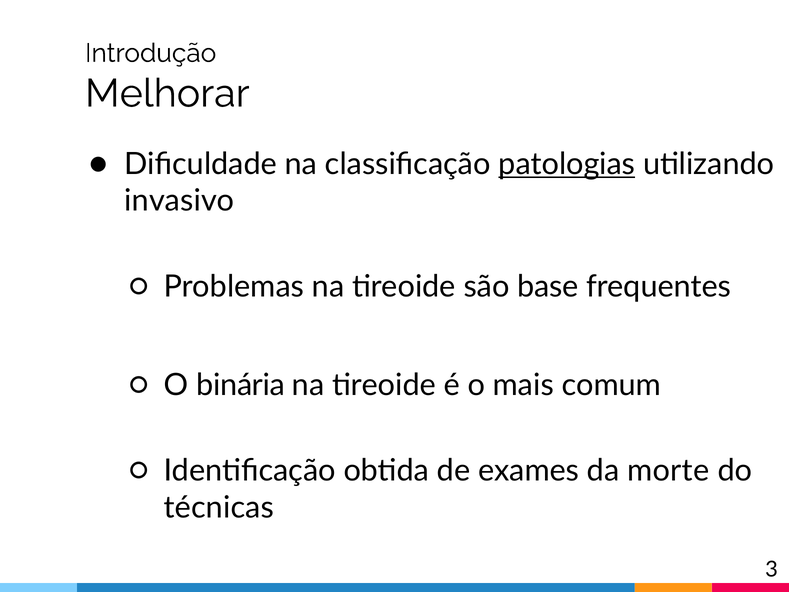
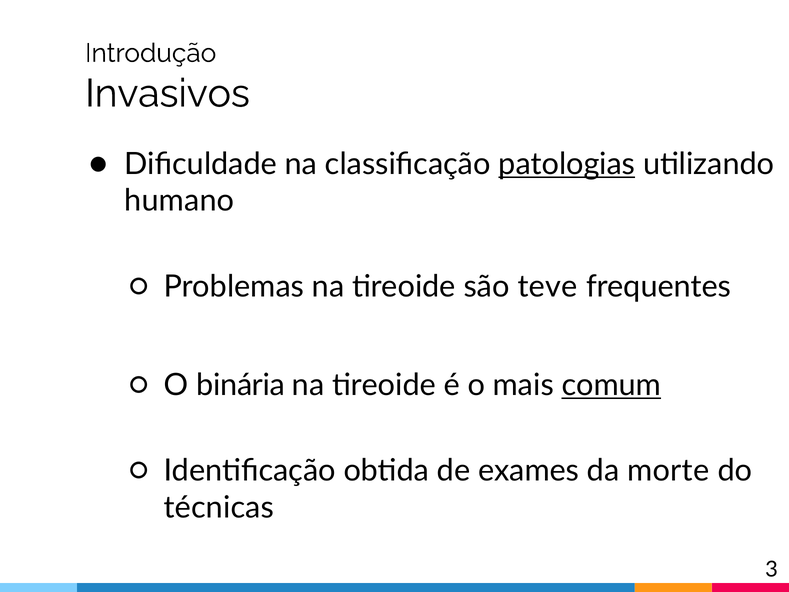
Melhorar: Melhorar -> Invasivos (167, 93)
invasivo: invasivo -> humano (179, 201)
base: base -> teve (548, 286)
comum underline: none -> present (611, 385)
